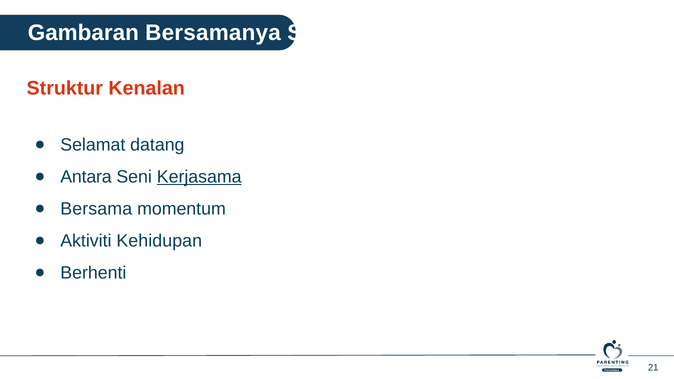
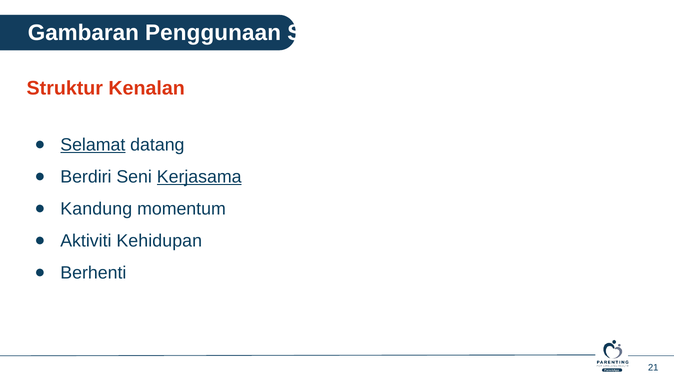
Bersamanya: Bersamanya -> Penggunaan (213, 33)
Selamat underline: none -> present (93, 145)
Antara: Antara -> Berdiri (86, 177)
Bersama: Bersama -> Kandung (96, 209)
